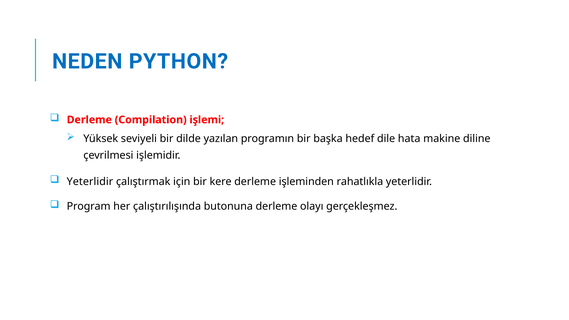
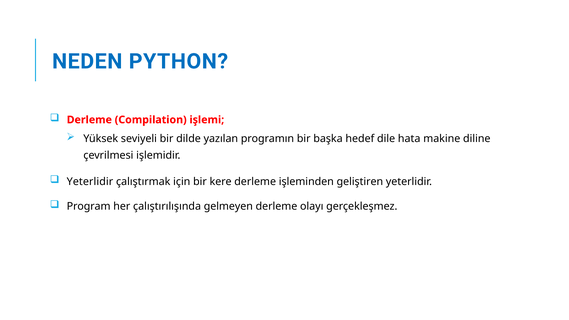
rahatlıkla: rahatlıkla -> geliştiren (360, 182)
butonuna: butonuna -> gelmeyen (228, 206)
